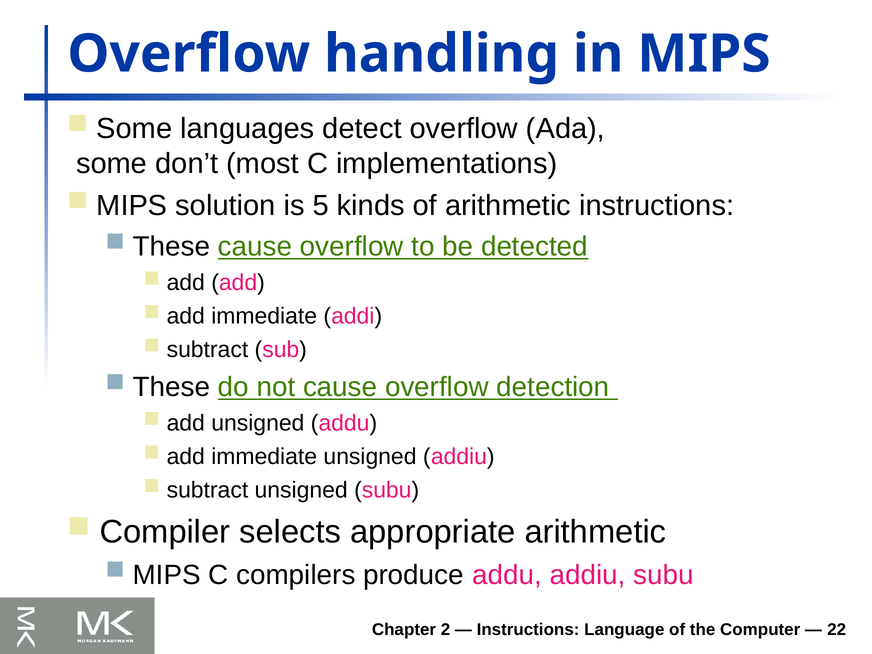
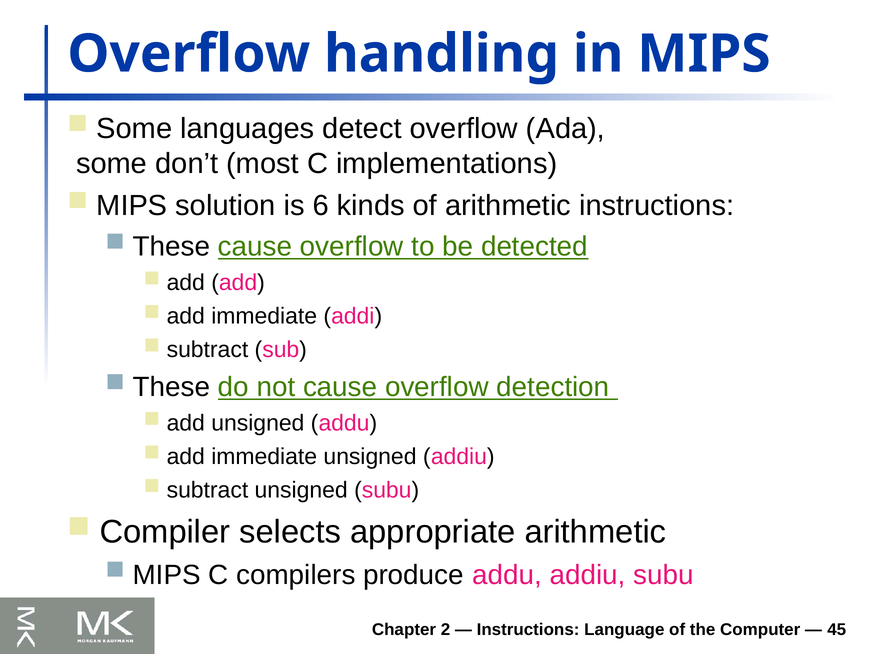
5: 5 -> 6 (321, 206)
22: 22 -> 45 (837, 629)
